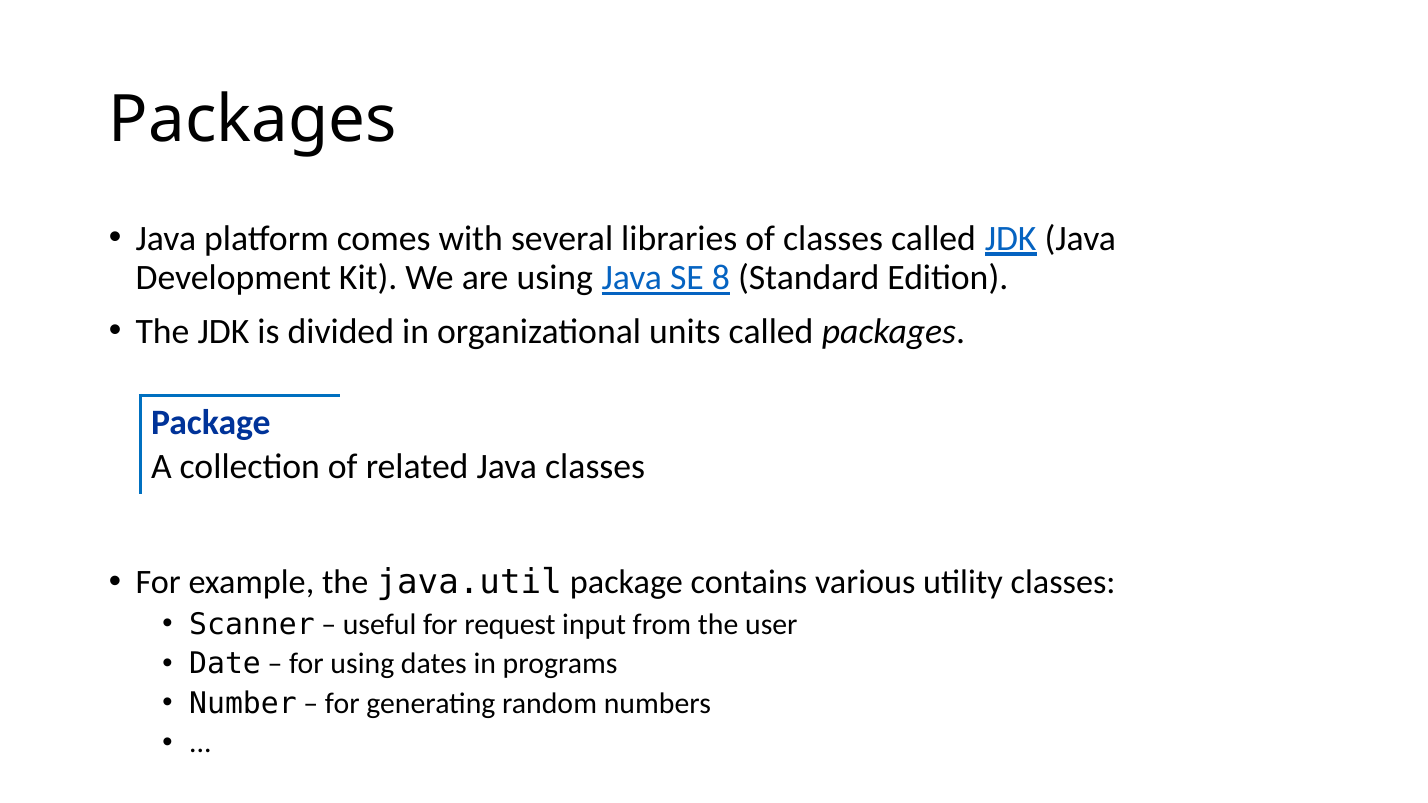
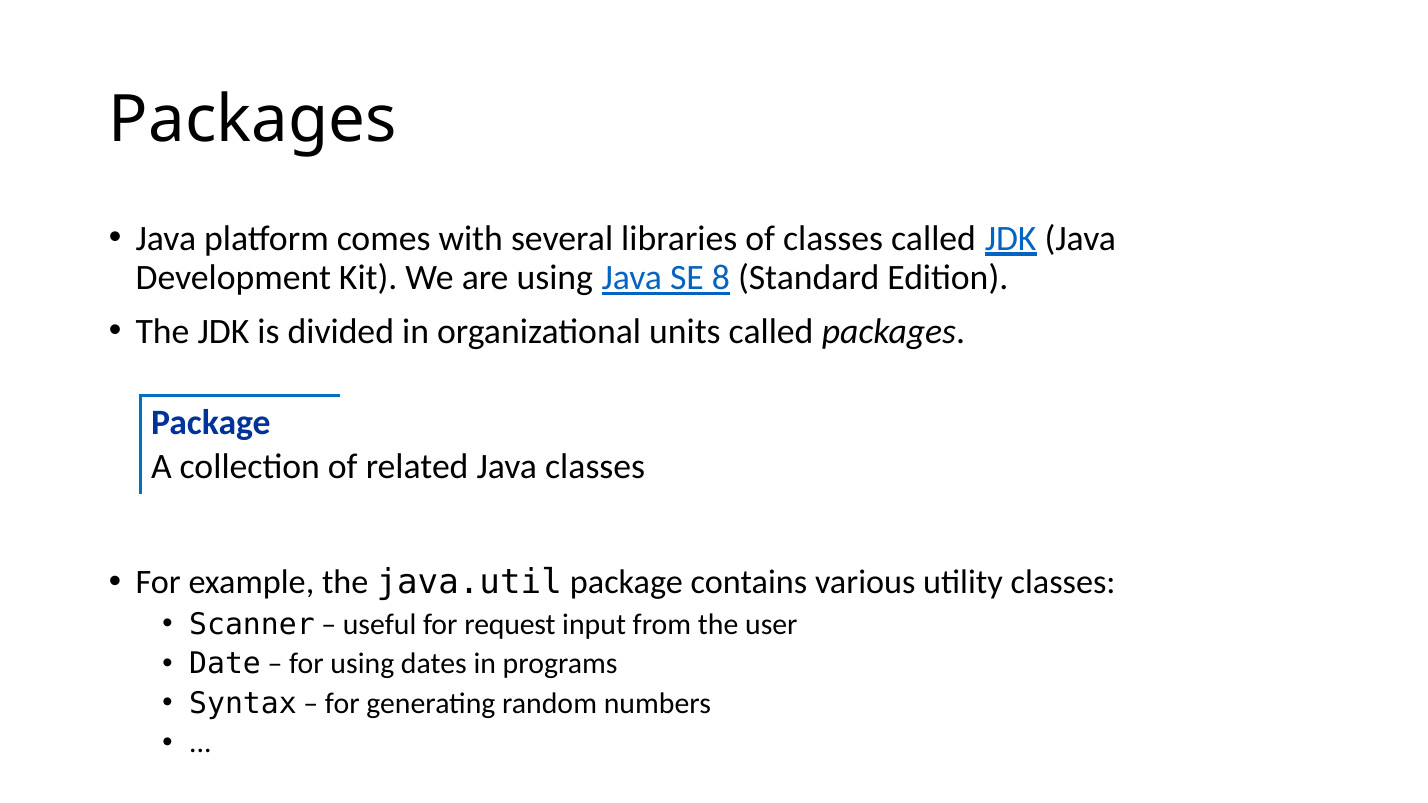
Number: Number -> Syntax (243, 704)
